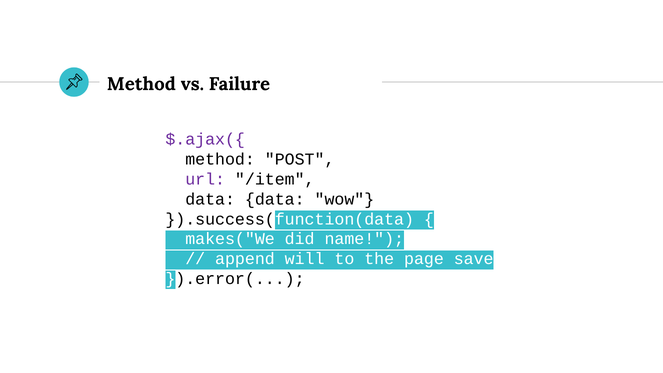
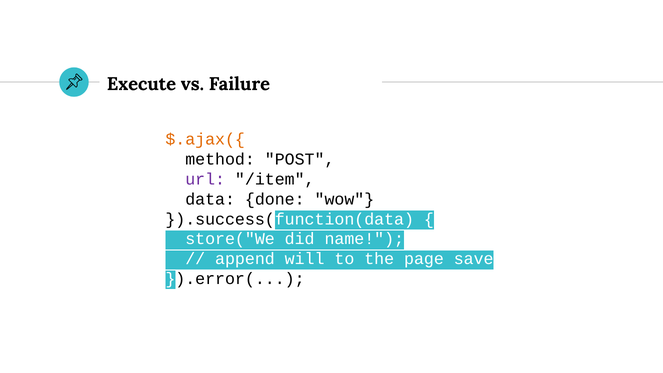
Method: Method -> Execute (141, 84)
$.ajax({ colour: purple -> orange (205, 139)
data data: data -> done (275, 199)
makes("We: makes("We -> store("We (230, 239)
